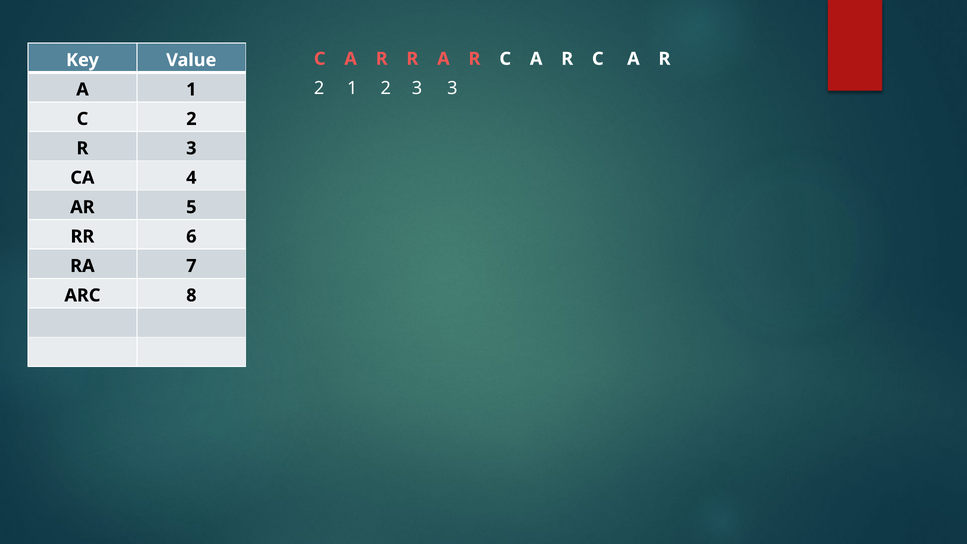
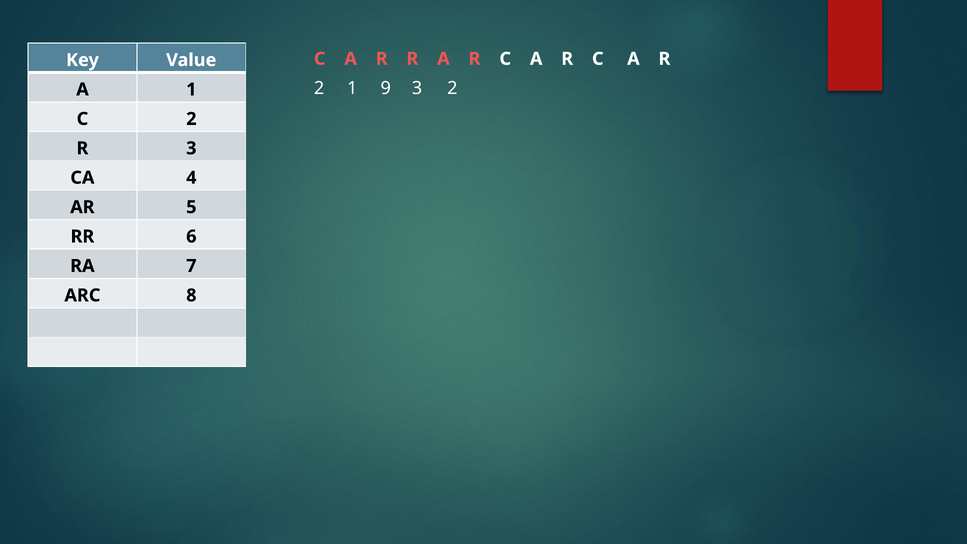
1 2: 2 -> 9 (386, 88)
3 3: 3 -> 2 (452, 88)
